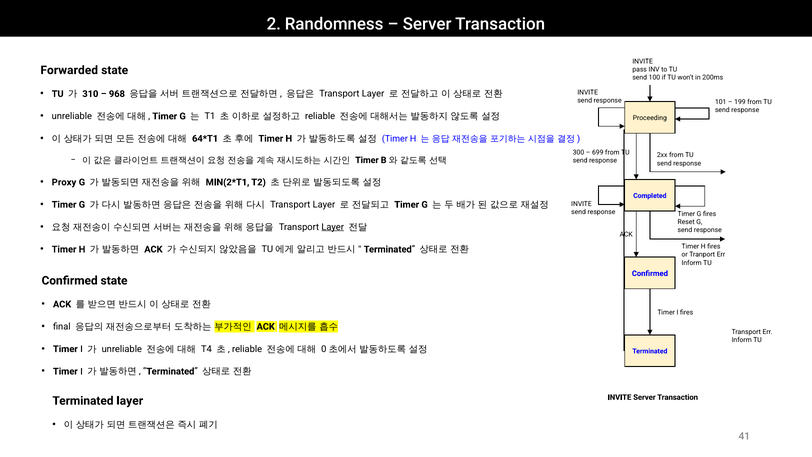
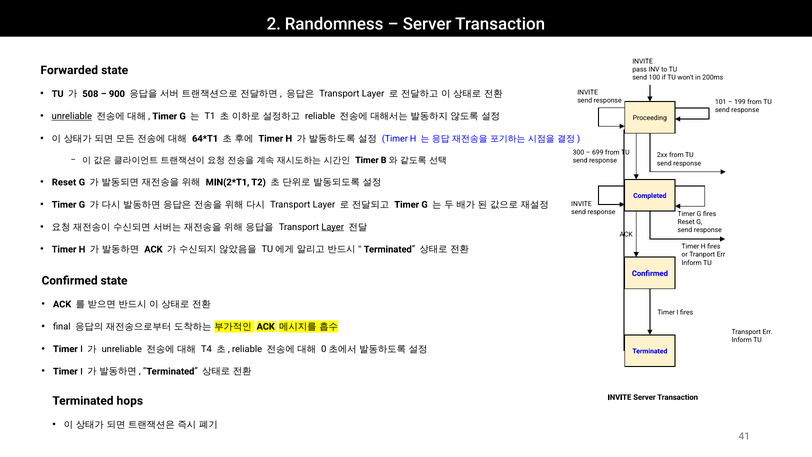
310: 310 -> 508 (90, 94)
968: 968 -> 900 (117, 94)
unreliable underline: none -> present (72, 116)
Proxy: Proxy -> Reset (64, 182)
Terminated layer: layer -> hops (130, 401)
